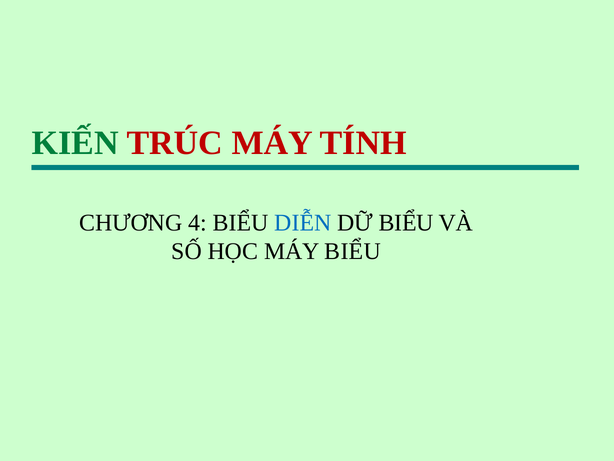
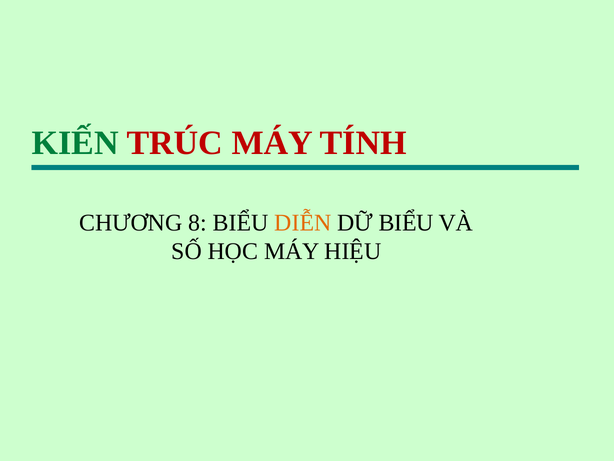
4: 4 -> 8 (198, 222)
DIỄN colour: blue -> orange (303, 222)
MÁY BIỂU: BIỂU -> HIỆU (353, 251)
